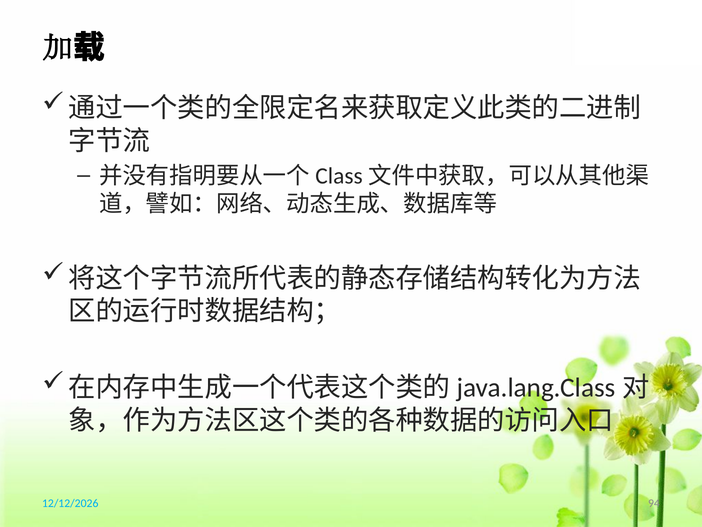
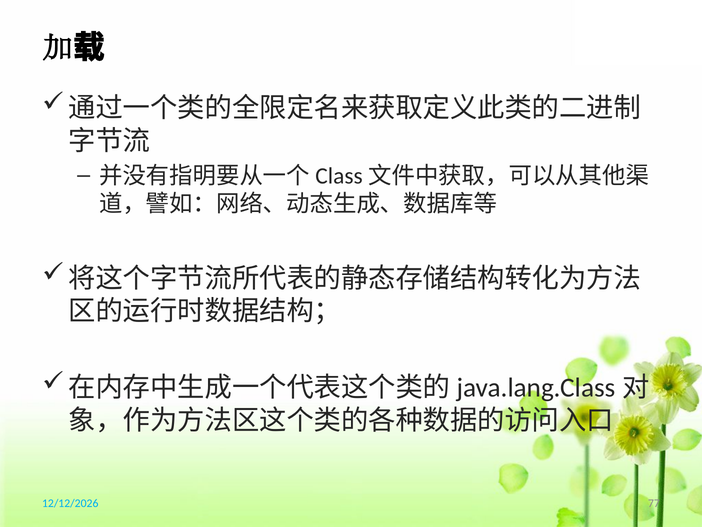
94: 94 -> 77 (654, 503)
